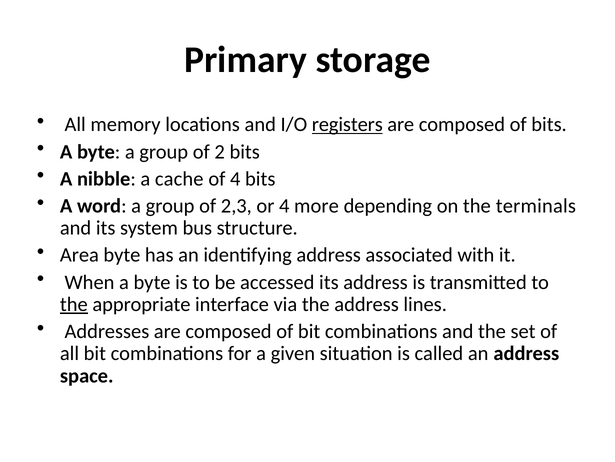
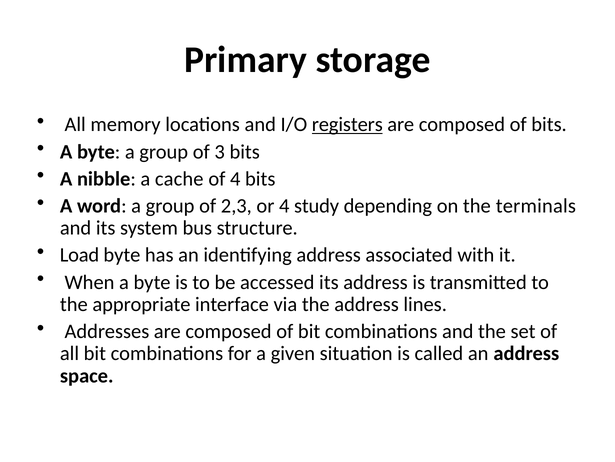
2: 2 -> 3 (220, 151)
more: more -> study (317, 206)
Area: Area -> Load (79, 255)
the underline: present -> none (74, 304)
